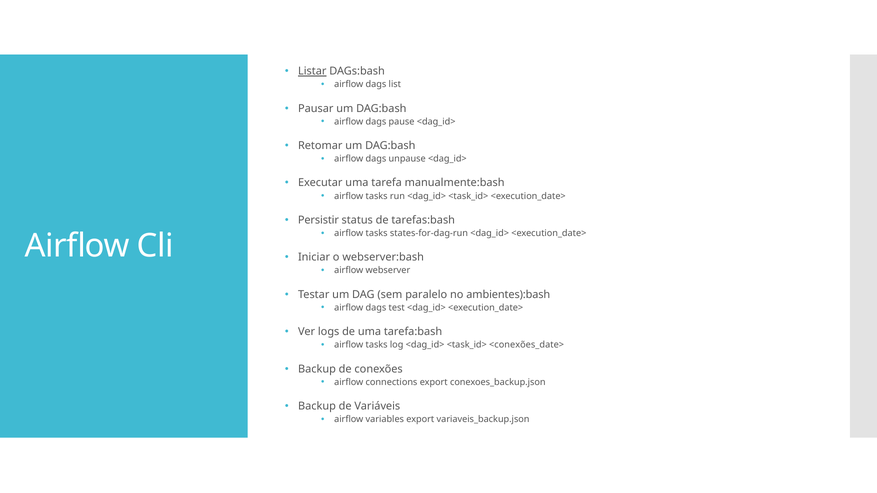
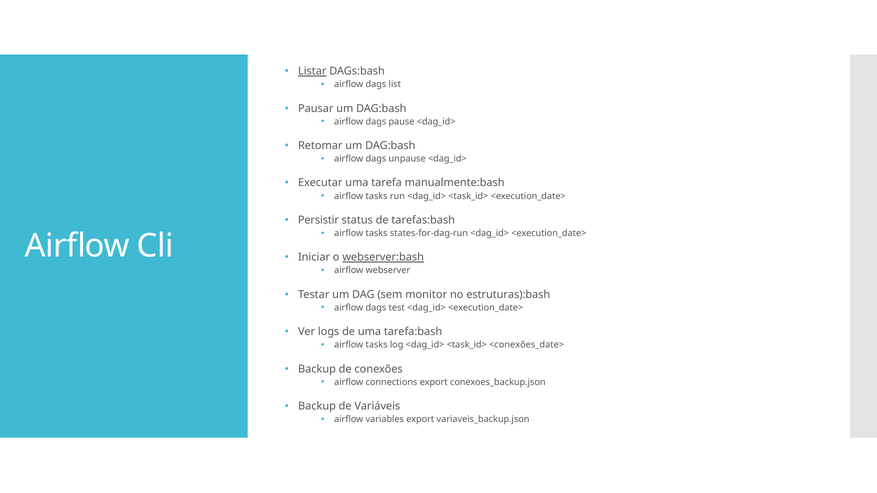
webserver:bash underline: none -> present (383, 257)
paralelo: paralelo -> monitor (426, 295)
ambientes):bash: ambientes):bash -> estruturas):bash (508, 295)
